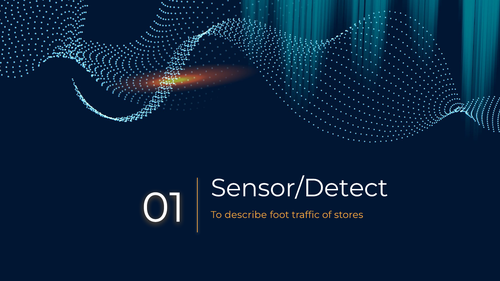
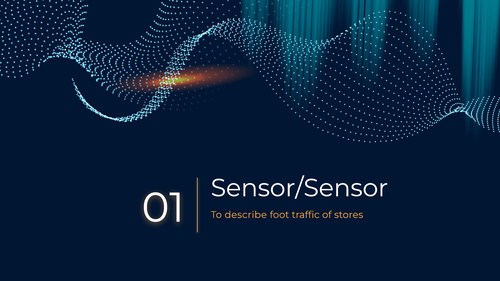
Sensor/Detect: Sensor/Detect -> Sensor/Sensor (299, 188)
